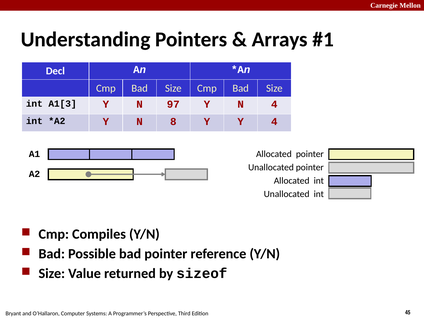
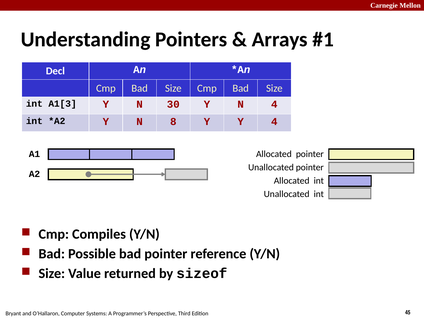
97: 97 -> 30 (173, 104)
